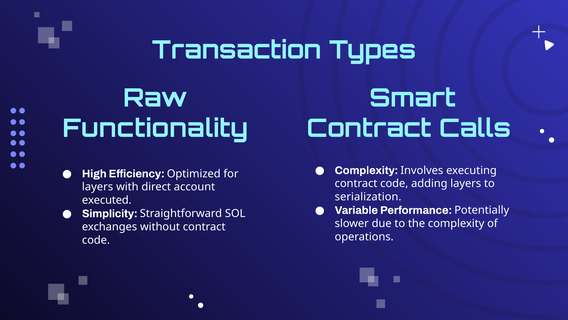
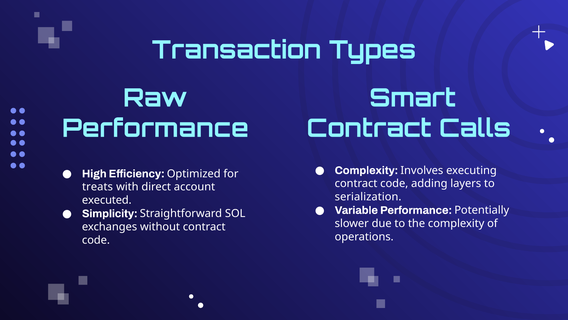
Functionality: Functionality -> Performance (155, 128)
layers: layers -> treats (98, 187)
